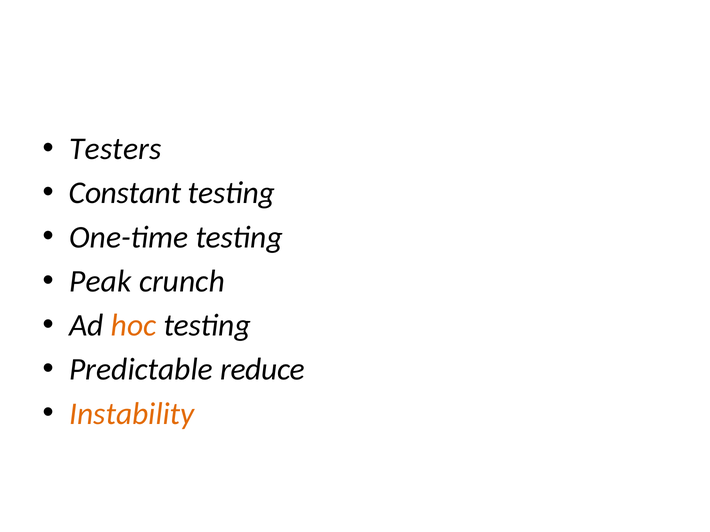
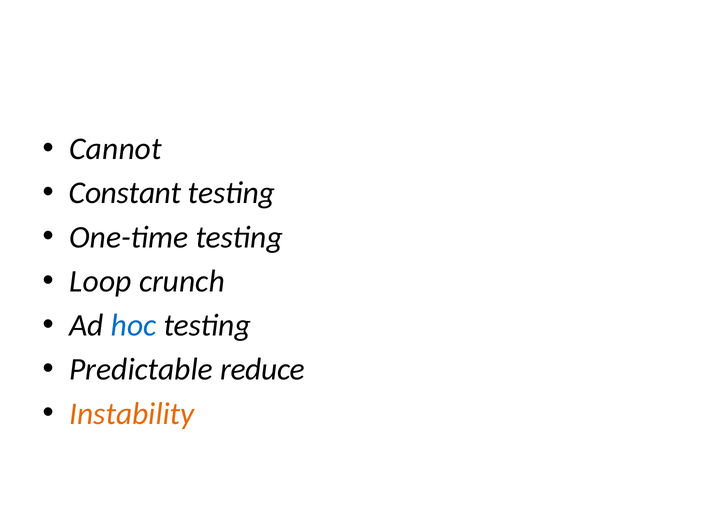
Testers: Testers -> Cannot (116, 149)
Peak: Peak -> Loop (100, 282)
hoc colour: orange -> blue (134, 326)
